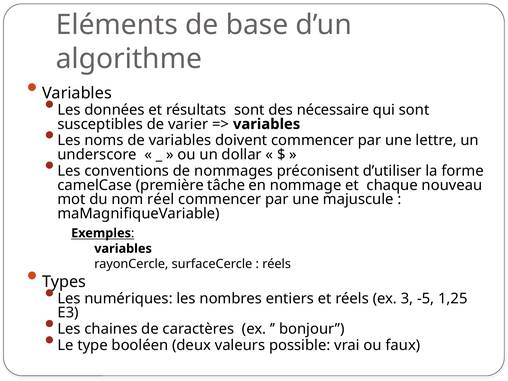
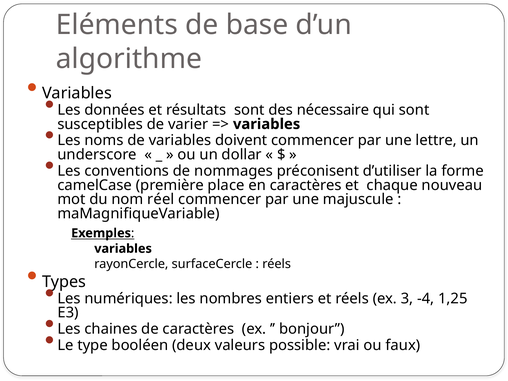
tâche: tâche -> place (226, 185)
en nommage: nommage -> caractères (306, 185)
-5: -5 -> -4 (426, 299)
